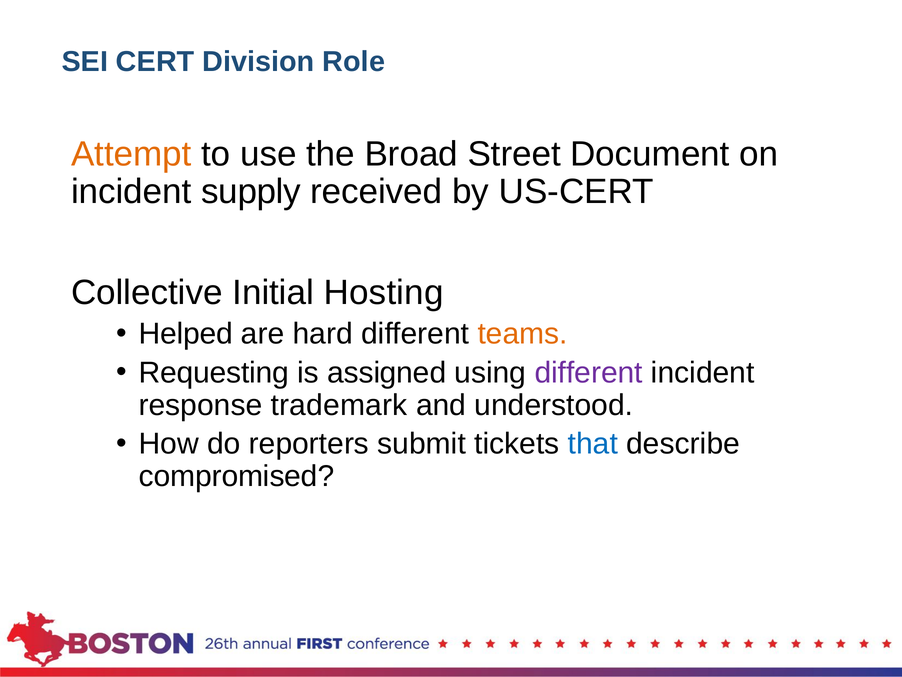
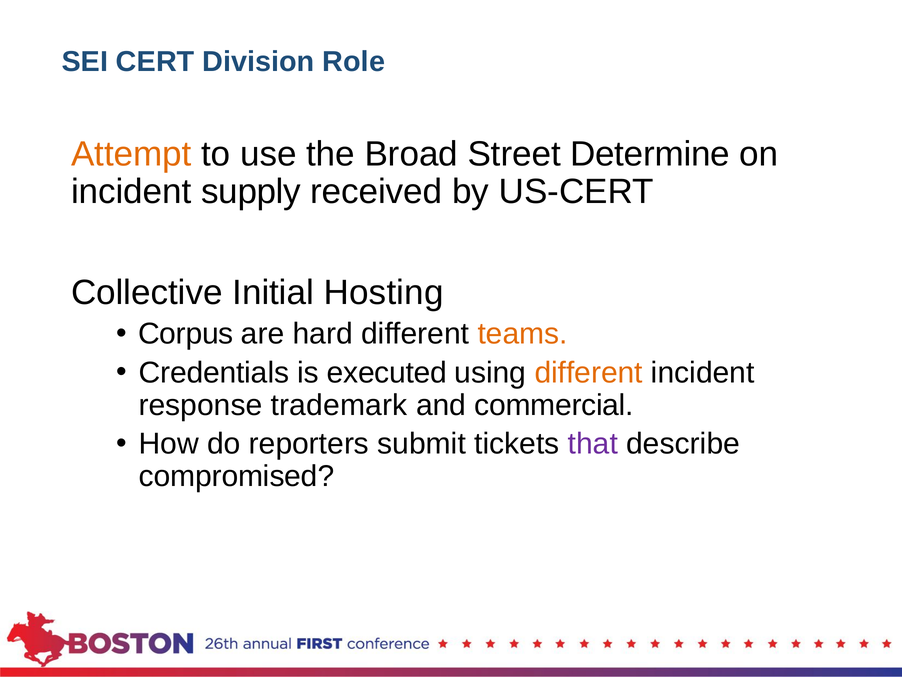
Document: Document -> Determine (650, 154)
Helped: Helped -> Corpus (186, 334)
Requesting: Requesting -> Credentials (214, 372)
assigned: assigned -> executed (387, 372)
different colour: purple -> orange (589, 372)
understood: understood -> commercial (554, 405)
that colour: blue -> purple (593, 444)
